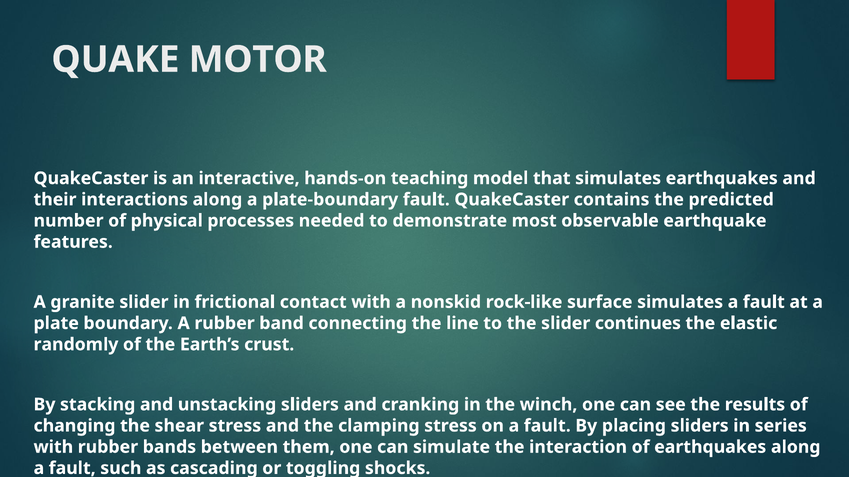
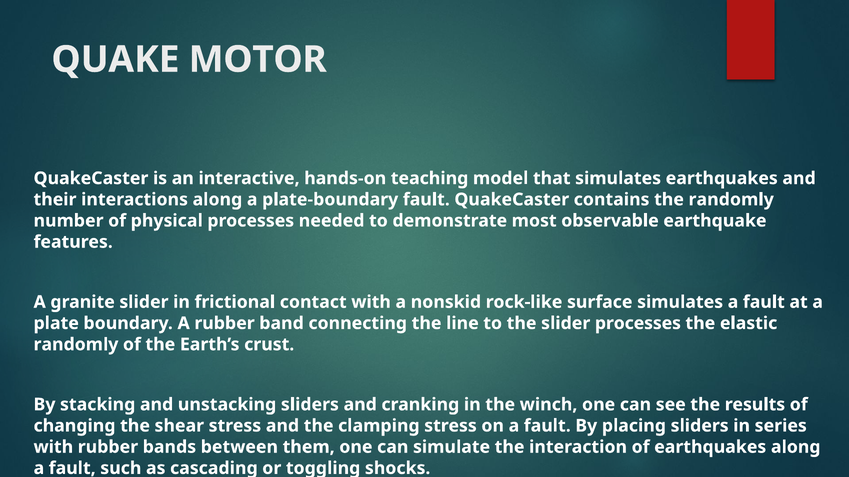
the predicted: predicted -> randomly (731, 200)
slider continues: continues -> processes (638, 324)
